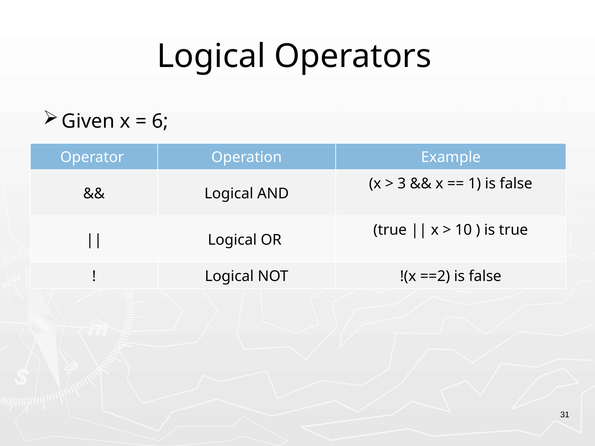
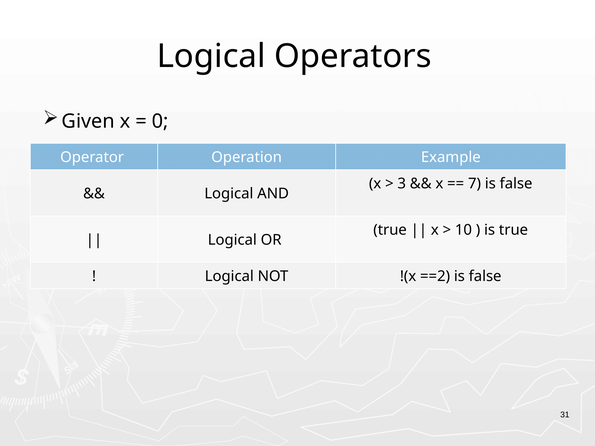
6: 6 -> 0 (160, 121)
1: 1 -> 7 (475, 184)
